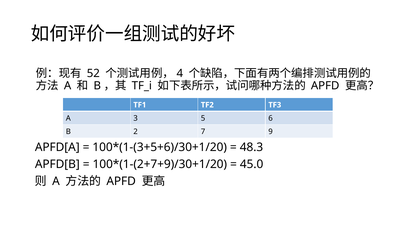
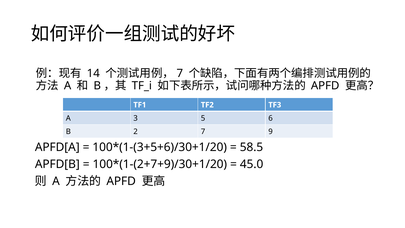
52: 52 -> 14 (93, 73)
4: 4 -> 7 (180, 73)
48.3: 48.3 -> 58.5 (251, 147)
